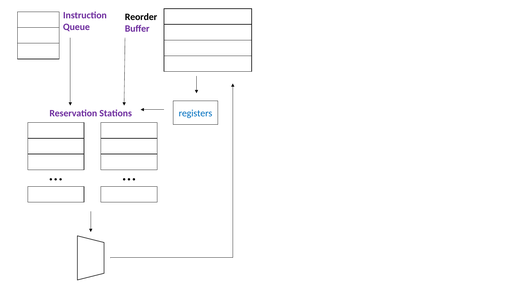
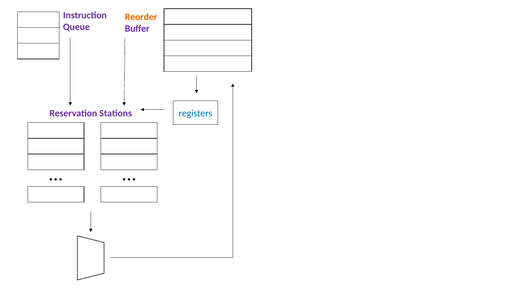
Reorder colour: black -> orange (141, 17)
